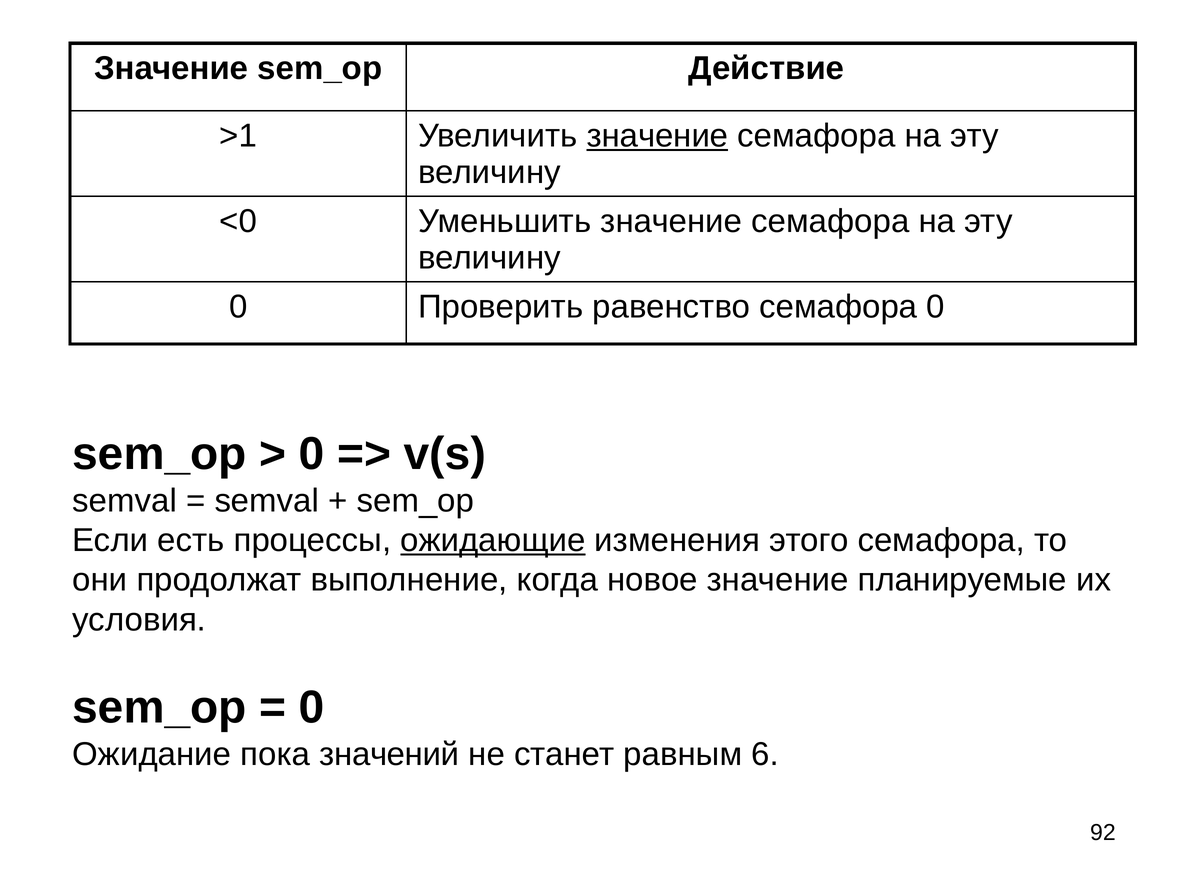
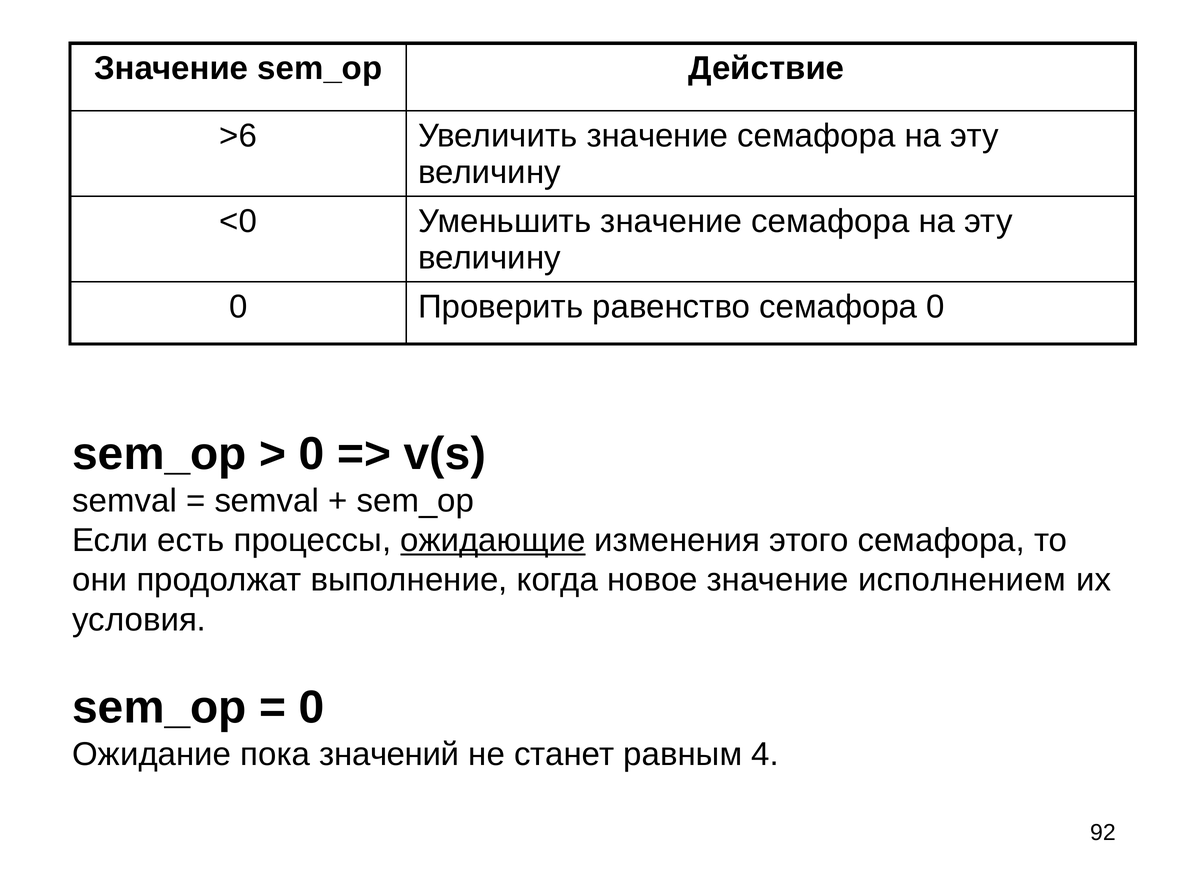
>1: >1 -> >6 (238, 136)
значение underline: present -> none (657, 136)
планируемые: планируемые -> исполнением (962, 580)
6: 6 -> 4 (765, 754)
